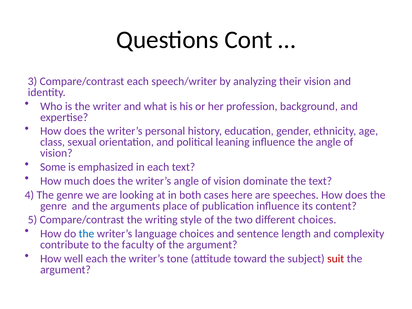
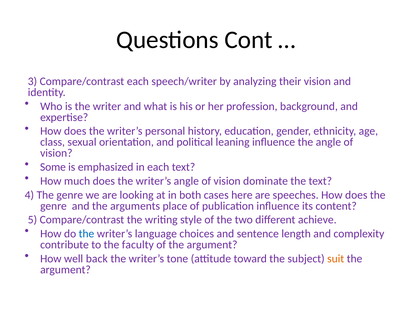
different choices: choices -> achieve (317, 220)
well each: each -> back (97, 259)
suit colour: red -> orange (336, 259)
